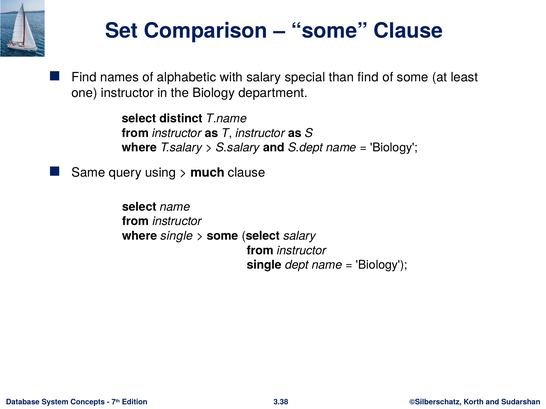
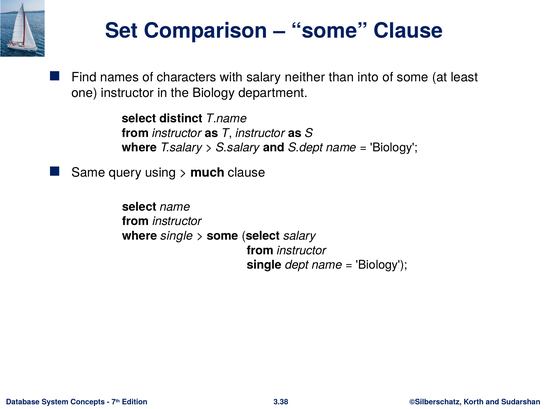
alphabetic: alphabetic -> characters (187, 77)
special: special -> neither (305, 77)
than find: find -> into (368, 77)
